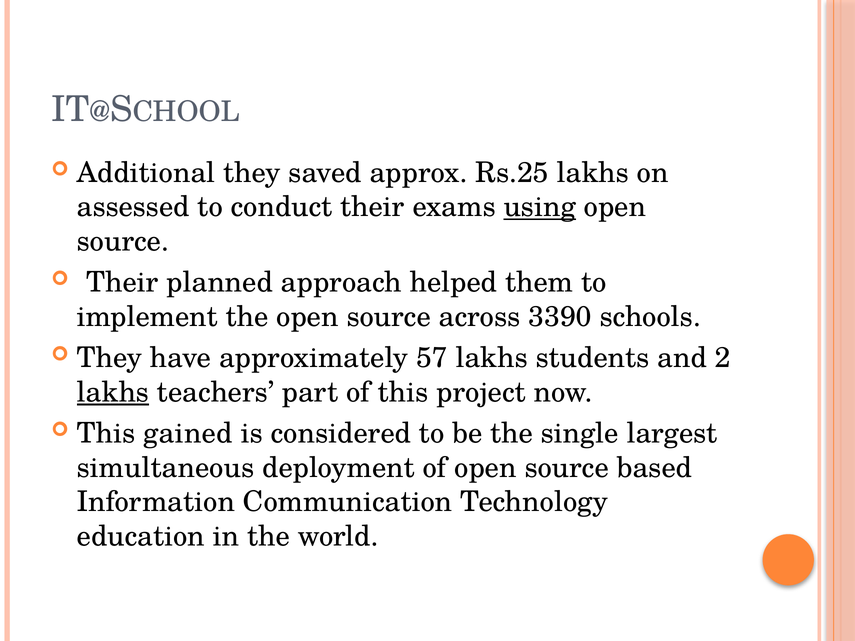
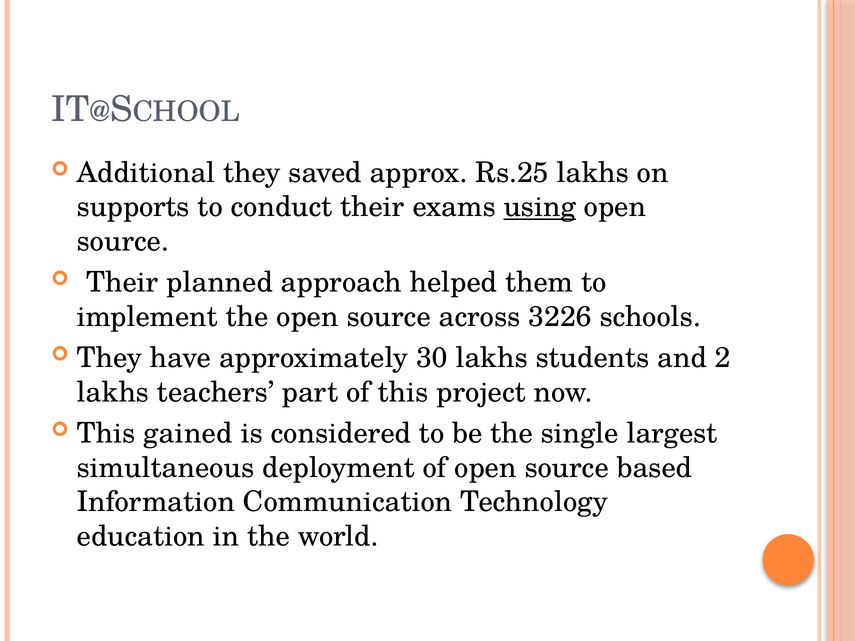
assessed: assessed -> supports (133, 207)
3390: 3390 -> 3226 (560, 317)
57: 57 -> 30 (432, 358)
lakhs underline: present -> none (113, 392)
